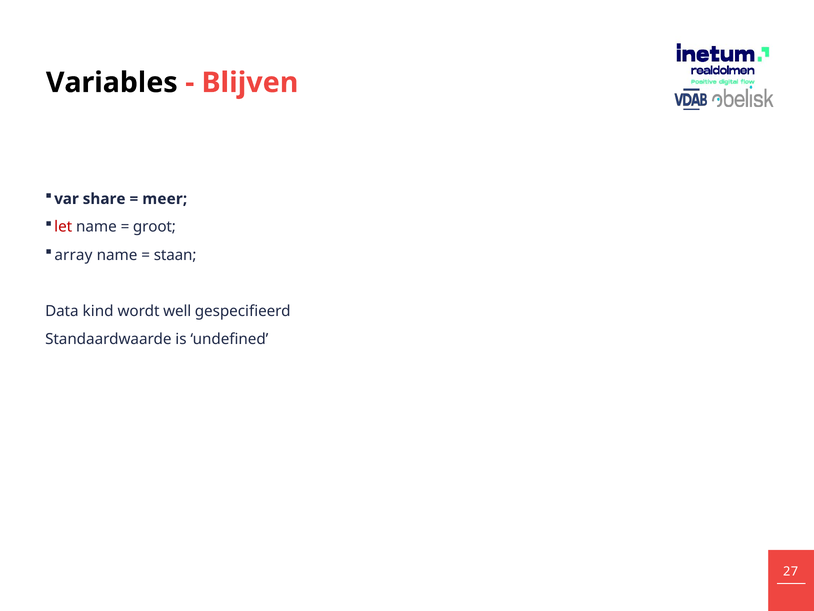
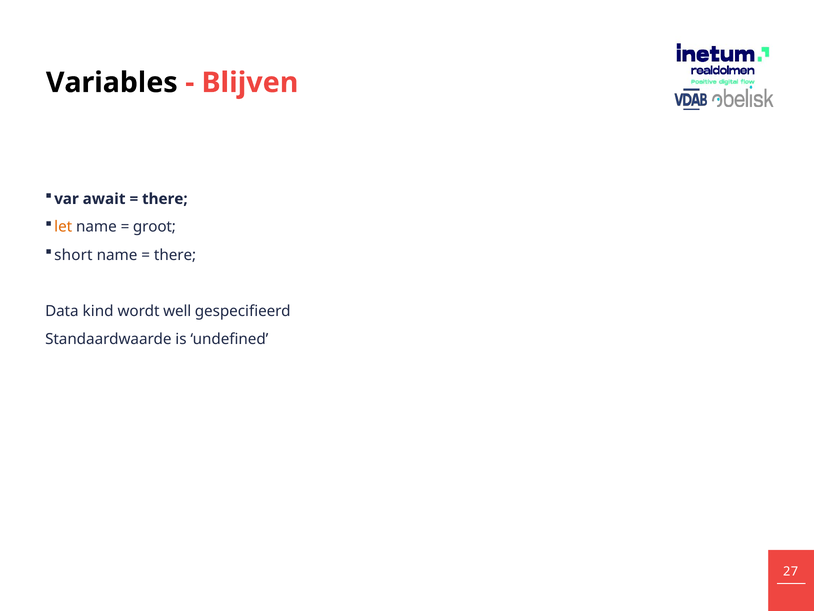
share: share -> await (104, 199)
meer: meer -> there (165, 199)
let colour: red -> orange (63, 227)
array: array -> short (73, 255)
staan: staan -> there (175, 255)
